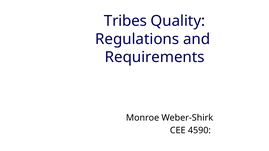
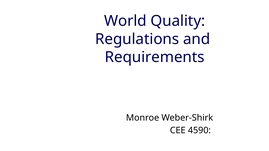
Tribes: Tribes -> World (125, 21)
